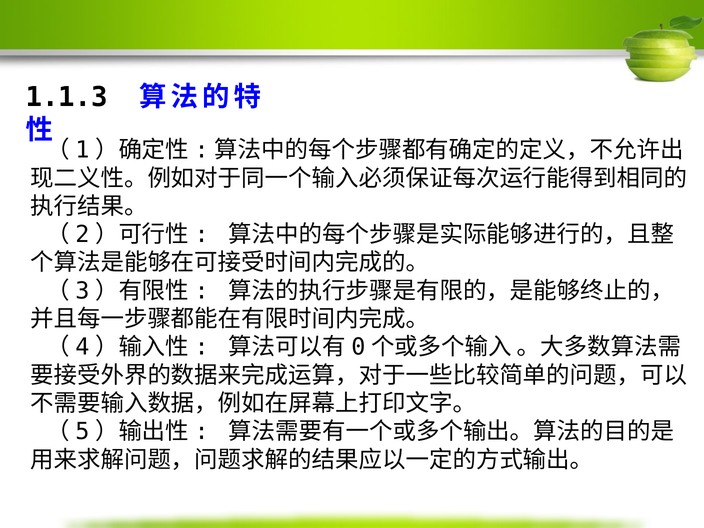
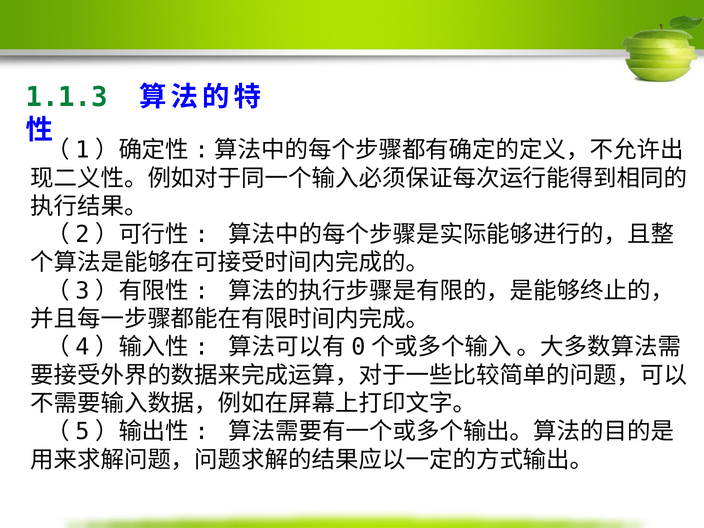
1.1.3 colour: black -> green (67, 97)
